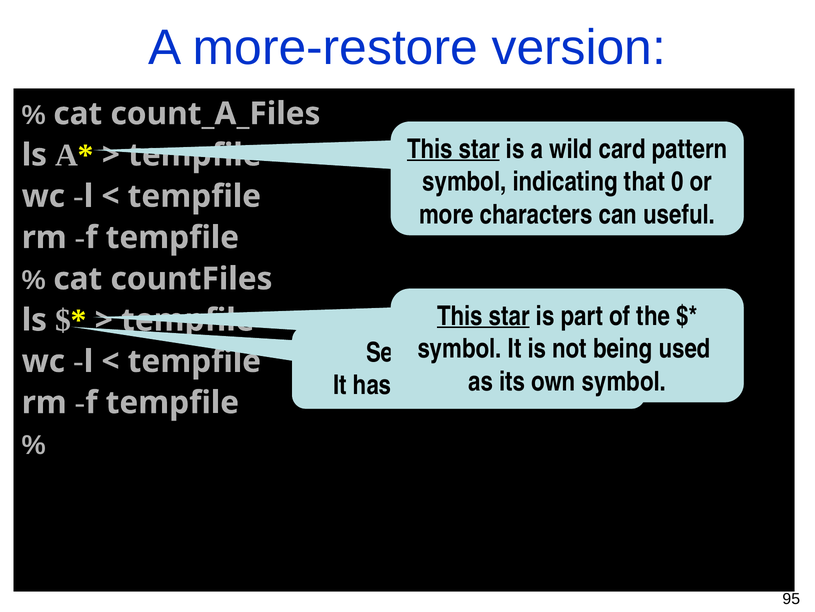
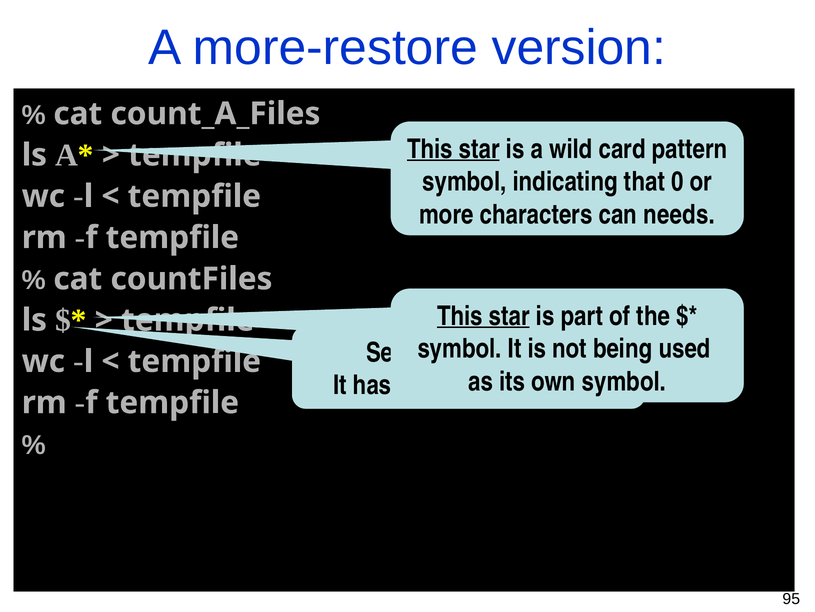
useful: useful -> needs (679, 214)
